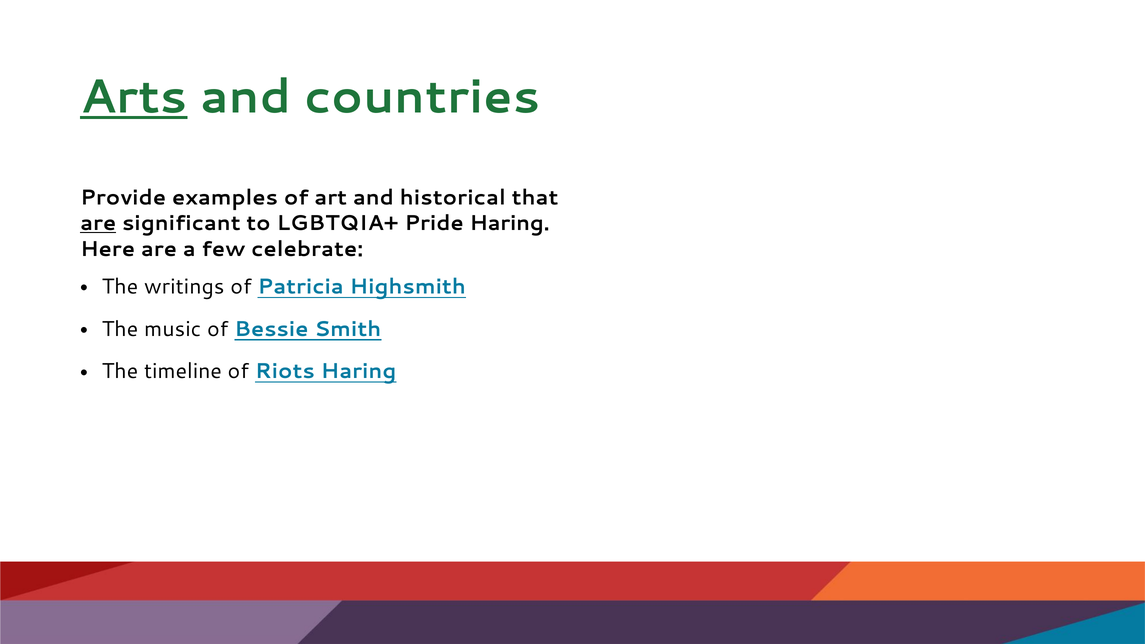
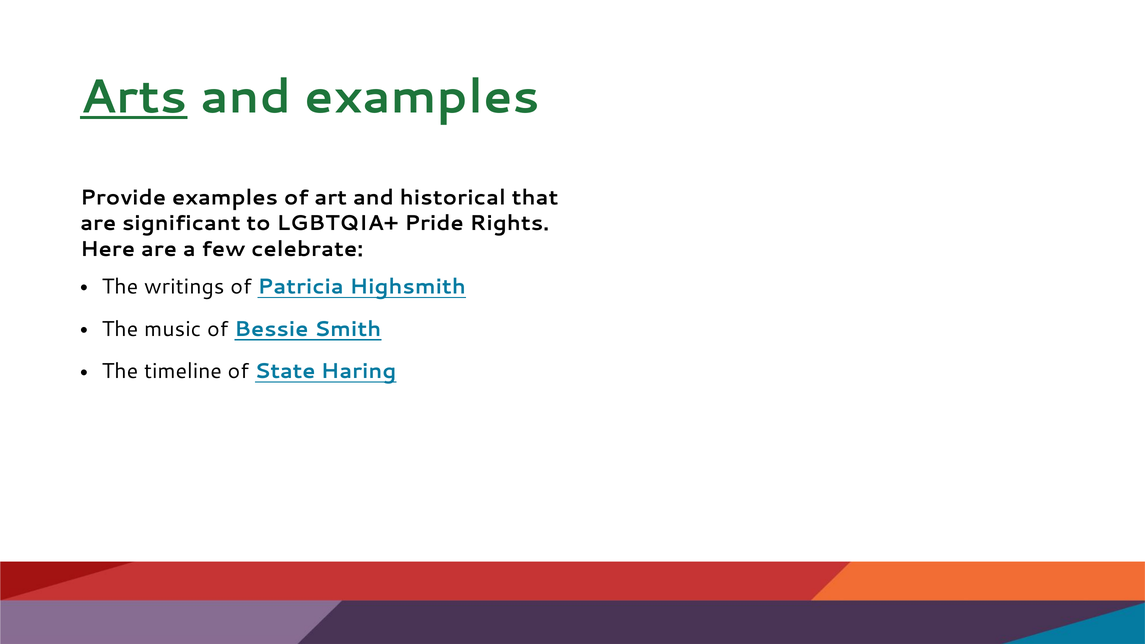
and countries: countries -> examples (422, 97)
are underline: present -> none (98, 223)
Pride Haring: Haring -> Rights (509, 223)
Riots: Riots -> State (285, 371)
